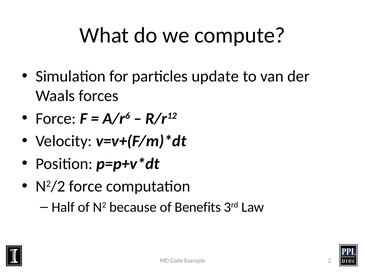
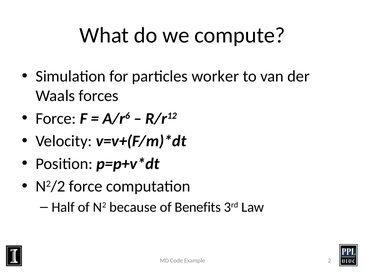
update: update -> worker (215, 77)
